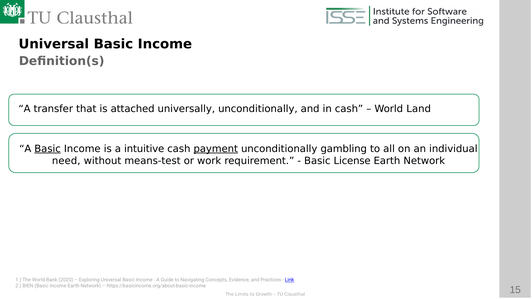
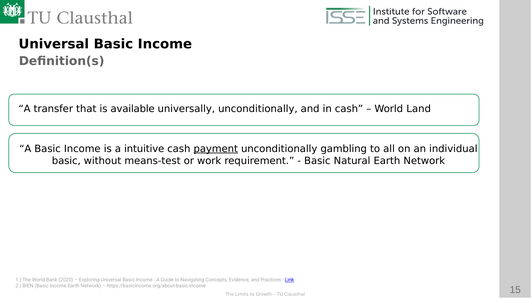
attached: attached -> available (133, 109)
Basic underline: present -> none (48, 149)
need: need -> basic (66, 161)
License: License -> Natural (352, 161)
